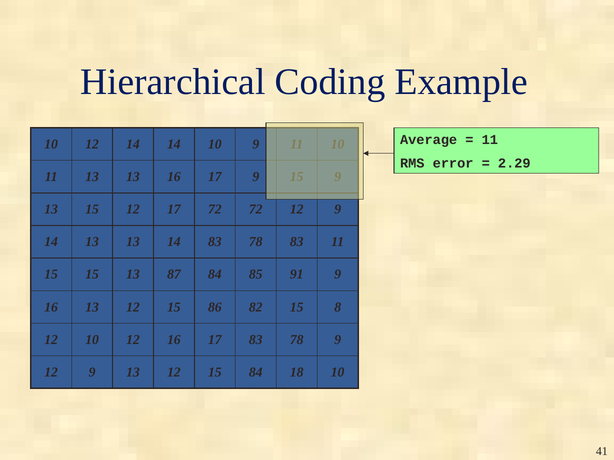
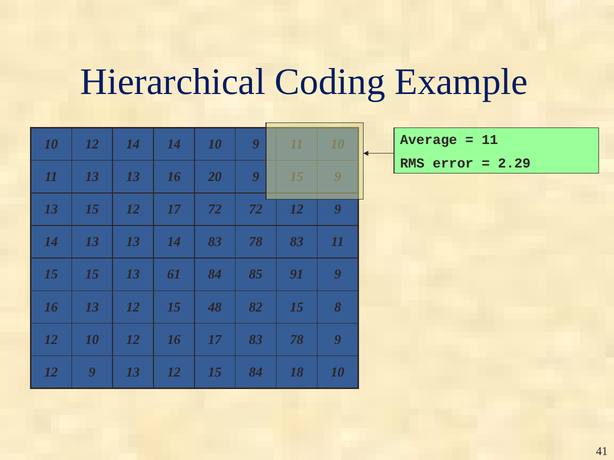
13 16 17: 17 -> 20 (215, 177)
87: 87 -> 61 (174, 275)
86: 86 -> 48 (215, 307)
